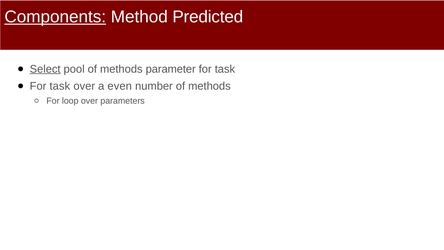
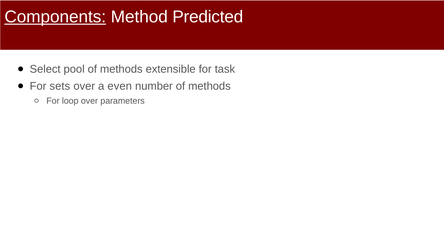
Select underline: present -> none (45, 69)
parameter: parameter -> extensible (171, 69)
task: task -> sets (60, 86)
